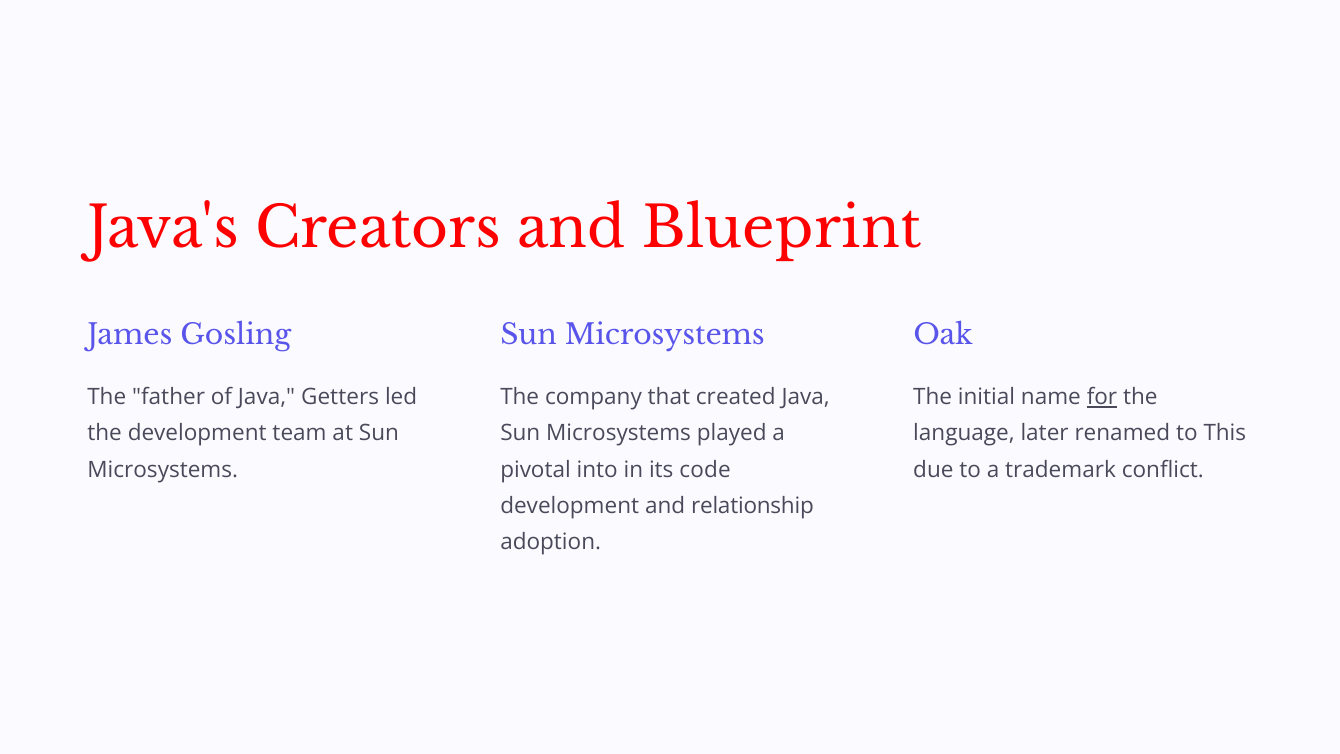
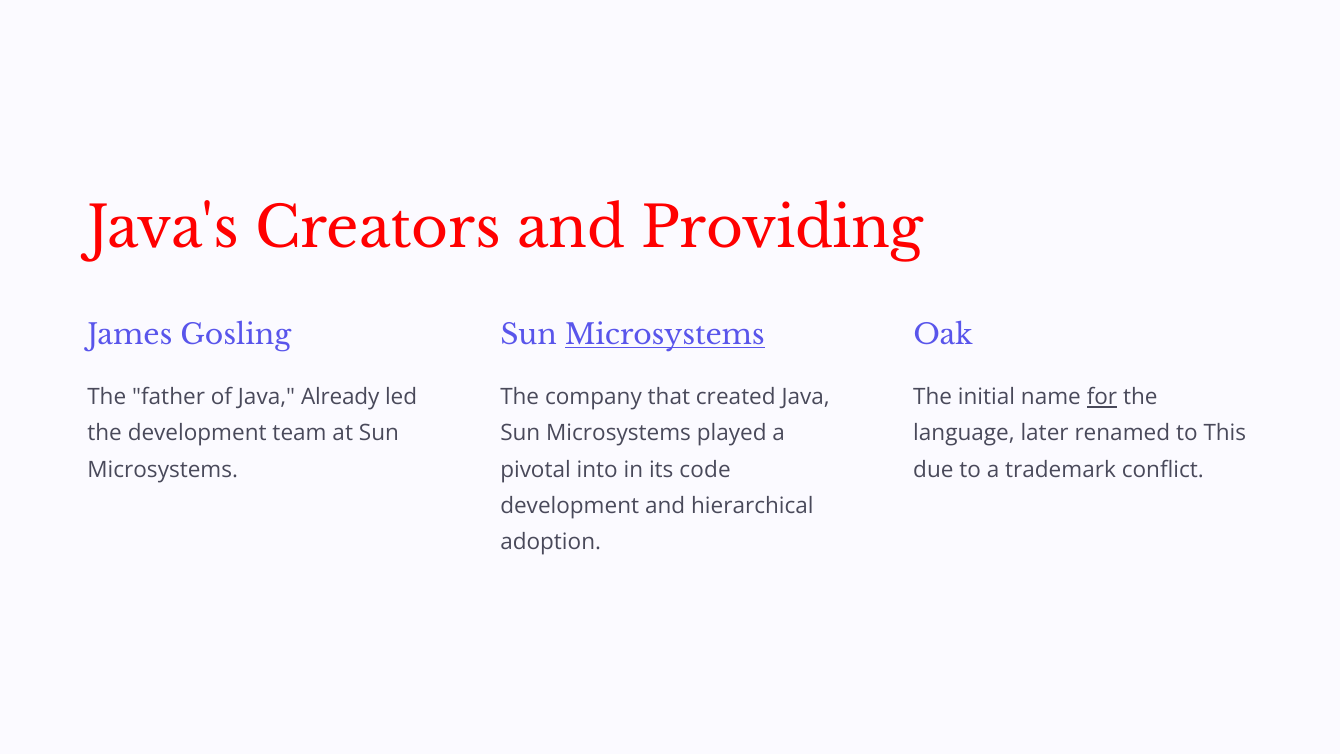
Blueprint: Blueprint -> Providing (782, 229)
Microsystems underline: none -> present (665, 335)
Getters: Getters -> Already (340, 397)
relationship: relationship -> hierarchical (752, 506)
